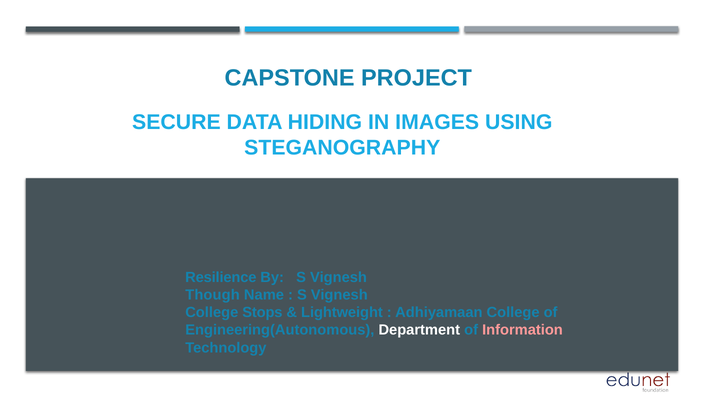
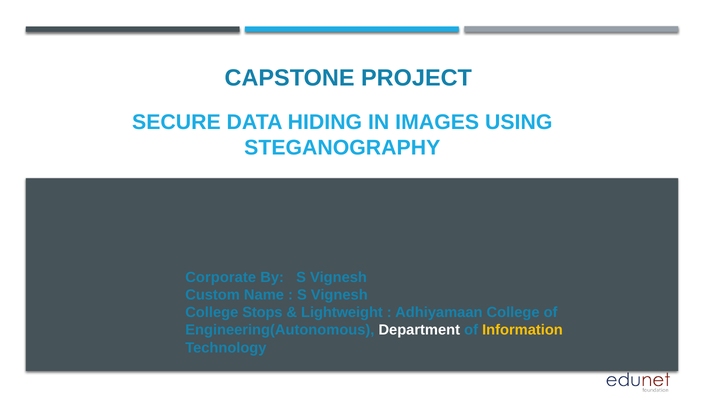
Resilience: Resilience -> Corporate (221, 277)
Though: Though -> Custom (213, 295)
Information colour: pink -> yellow (522, 330)
